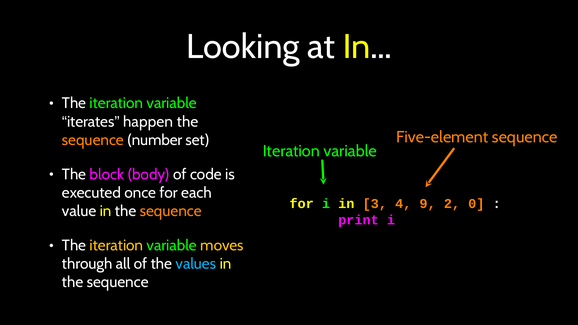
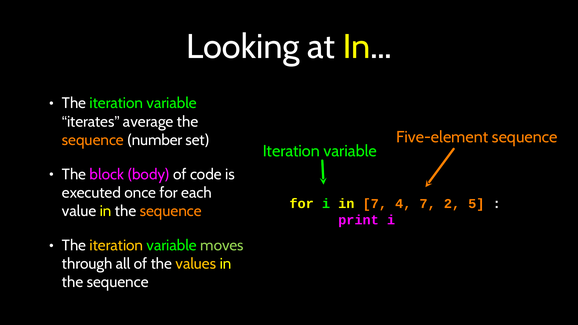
happen: happen -> average (148, 122)
in 3: 3 -> 7 (375, 204)
4 9: 9 -> 7 (428, 204)
0: 0 -> 5 (476, 204)
moves colour: yellow -> light green (222, 245)
values colour: light blue -> yellow (196, 264)
